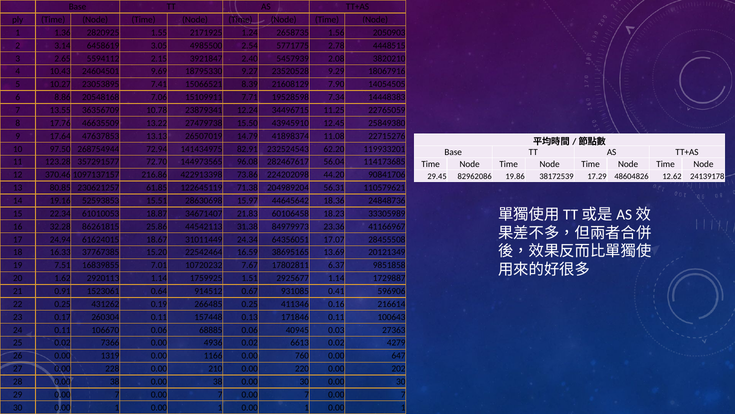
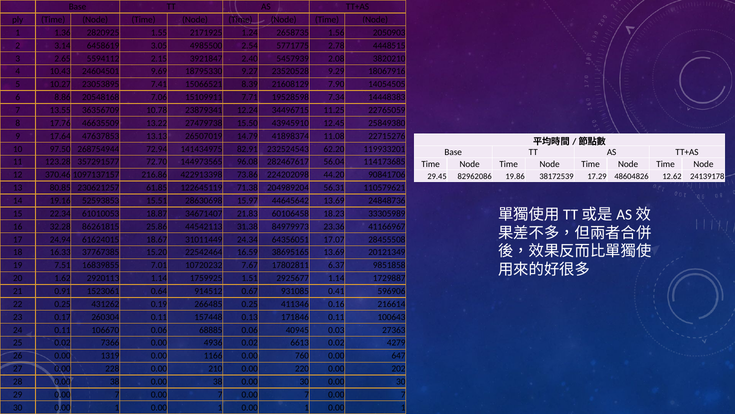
44645642 18.36: 18.36 -> 13.69 (334, 200)
